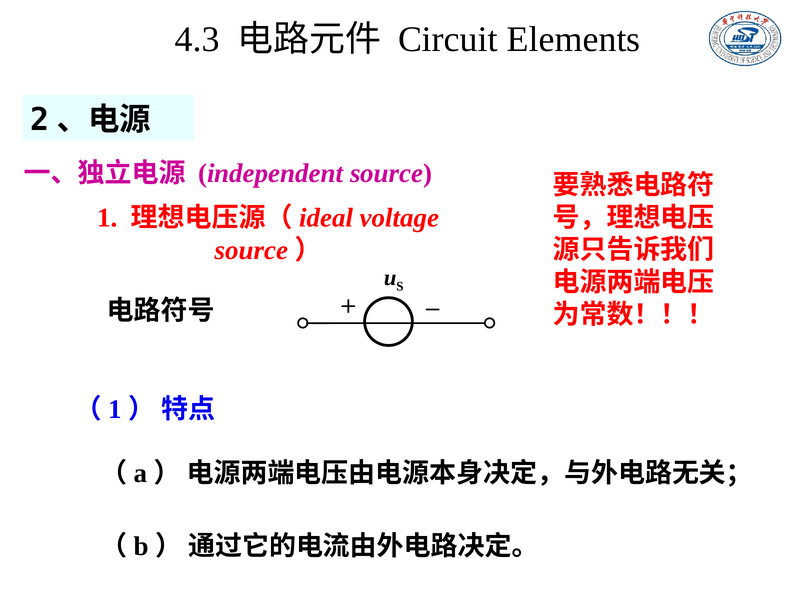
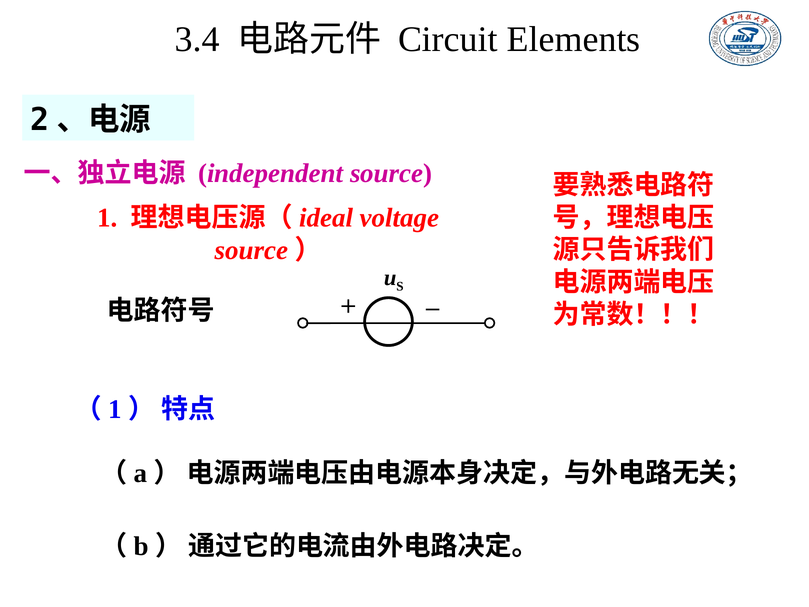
4.3: 4.3 -> 3.4 (197, 39)
